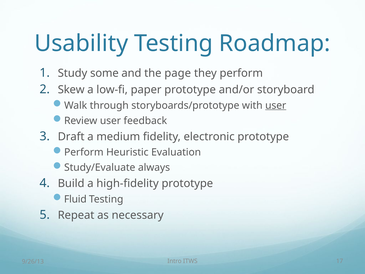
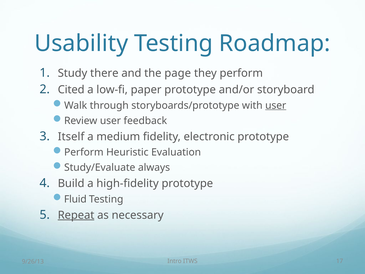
some: some -> there (104, 73)
Skew: Skew -> Cited (71, 90)
Draft: Draft -> Itself (71, 136)
Repeat underline: none -> present (76, 215)
